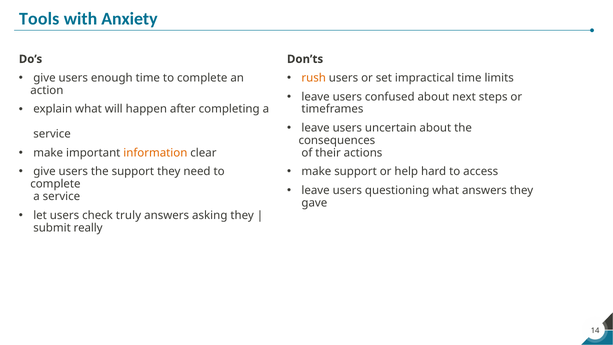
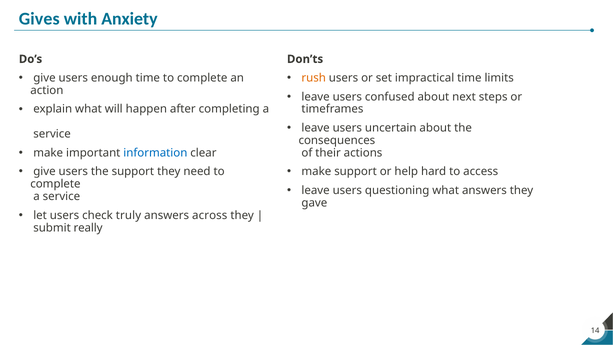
Tools: Tools -> Gives (39, 19)
information colour: orange -> blue (155, 153)
asking: asking -> across (210, 215)
